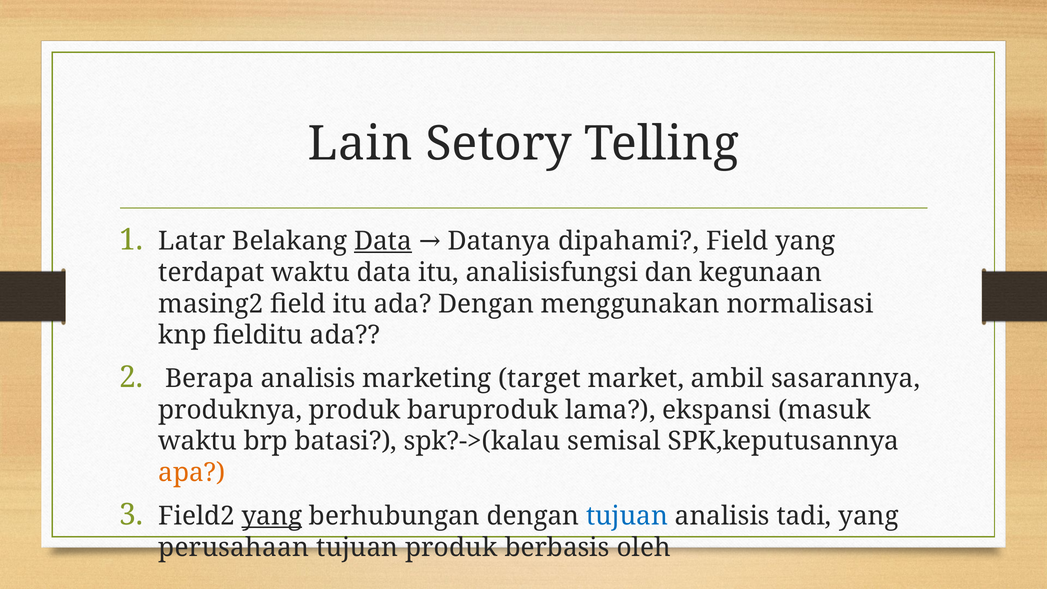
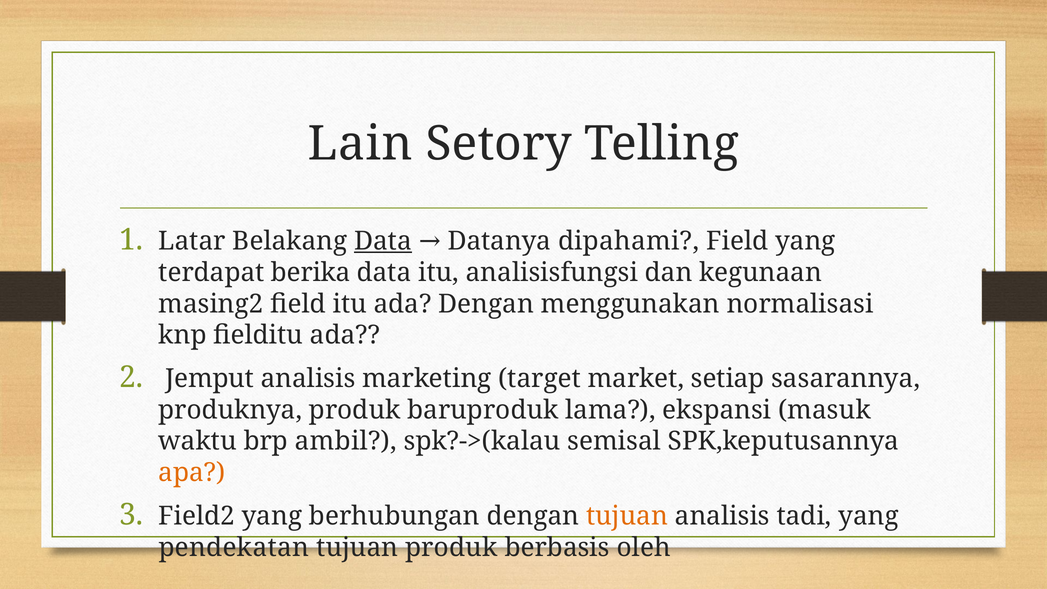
terdapat waktu: waktu -> berika (311, 272)
Berapa: Berapa -> Jemput (210, 378)
ambil: ambil -> setiap (728, 378)
batasi: batasi -> ambil (346, 441)
yang underline: present -> none (272, 516)
tujuan colour: blue -> orange (627, 516)
perusahaan: perusahaan -> pendekatan (234, 547)
